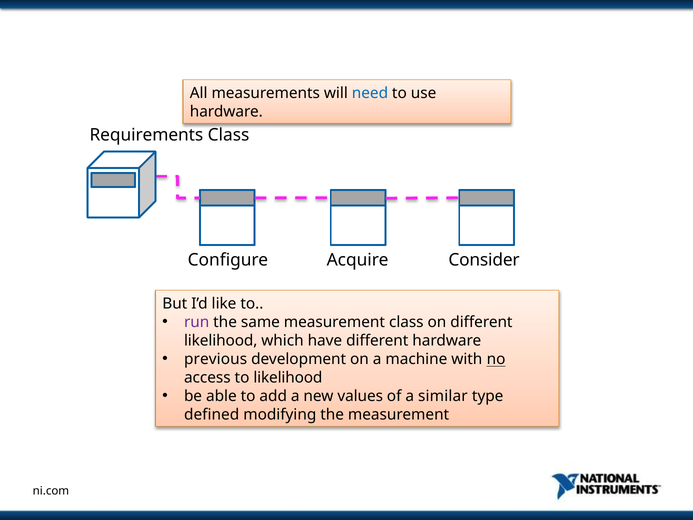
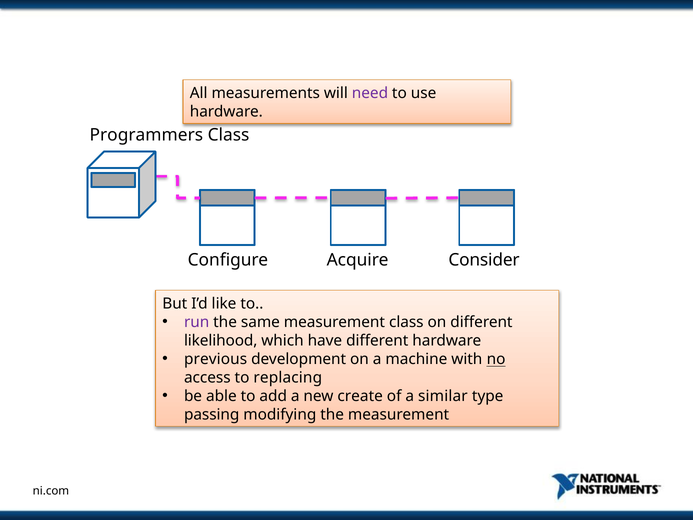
need colour: blue -> purple (370, 93)
Requirements: Requirements -> Programmers (146, 135)
to likelihood: likelihood -> replacing (288, 378)
values: values -> create (360, 396)
defined: defined -> passing (212, 415)
